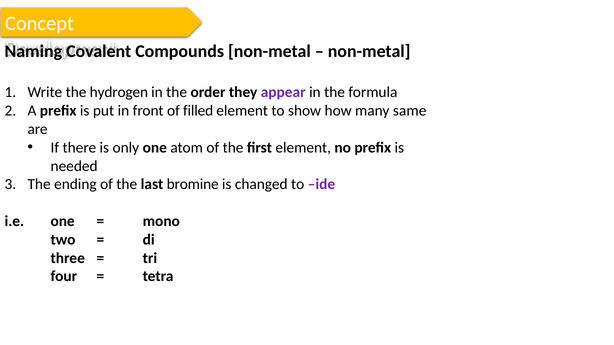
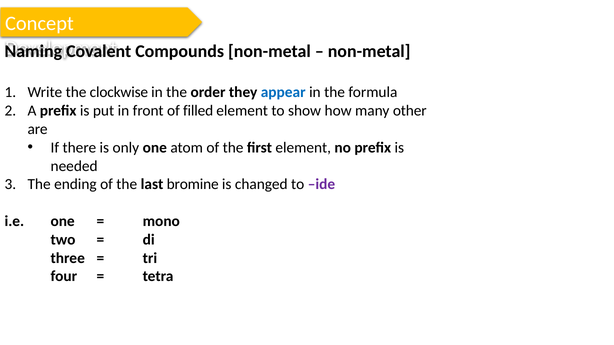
hydrogen: hydrogen -> clockwise (119, 92)
appear colour: purple -> blue (283, 92)
same: same -> other (410, 111)
